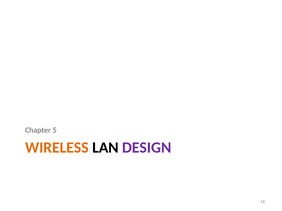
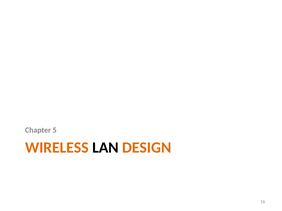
DESIGN colour: purple -> orange (147, 148)
